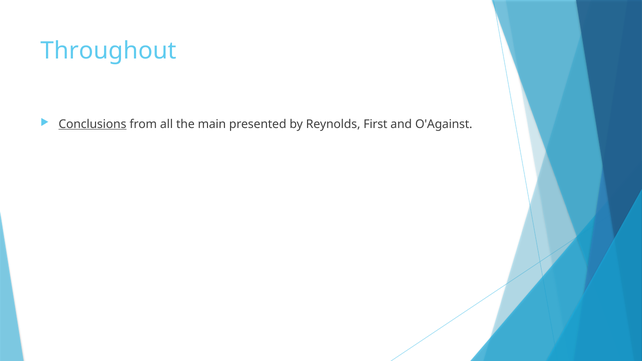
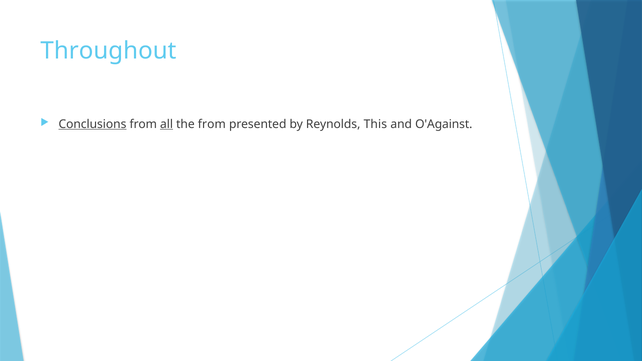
all underline: none -> present (167, 124)
the main: main -> from (212, 124)
First: First -> This (375, 124)
